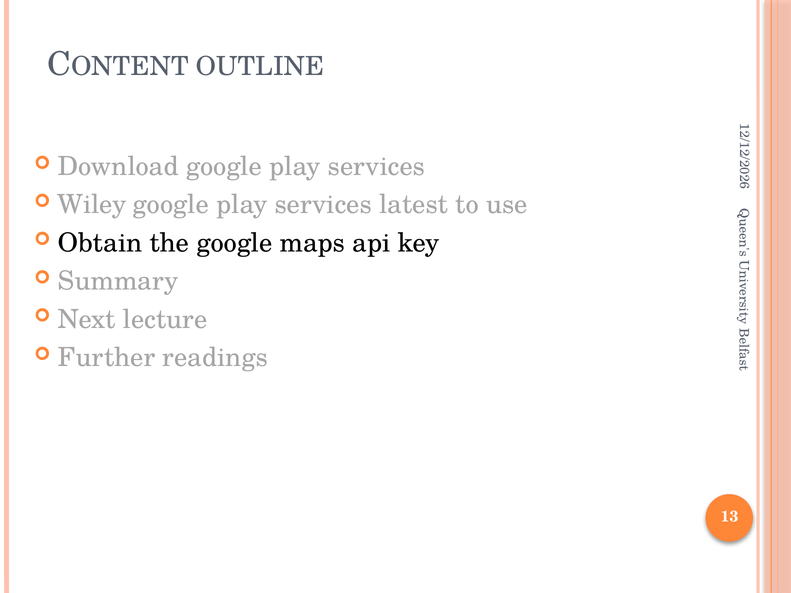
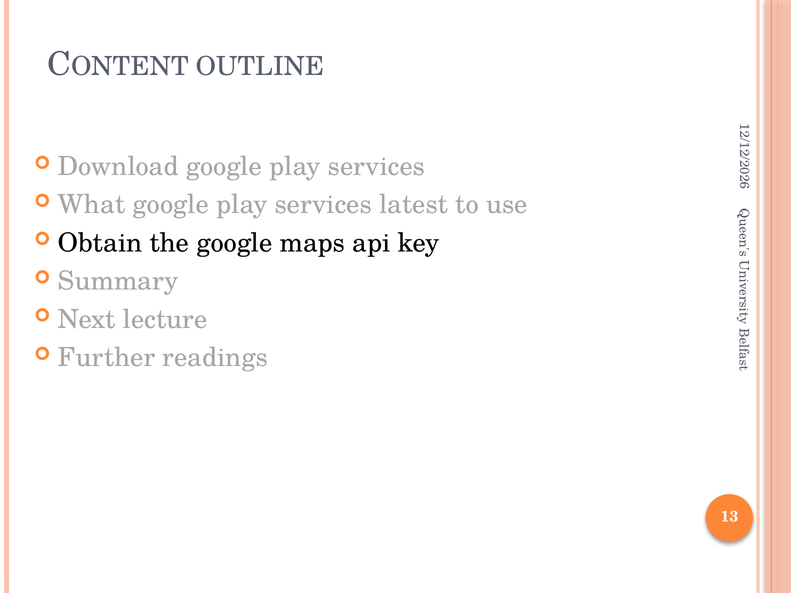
Wiley: Wiley -> What (92, 205)
